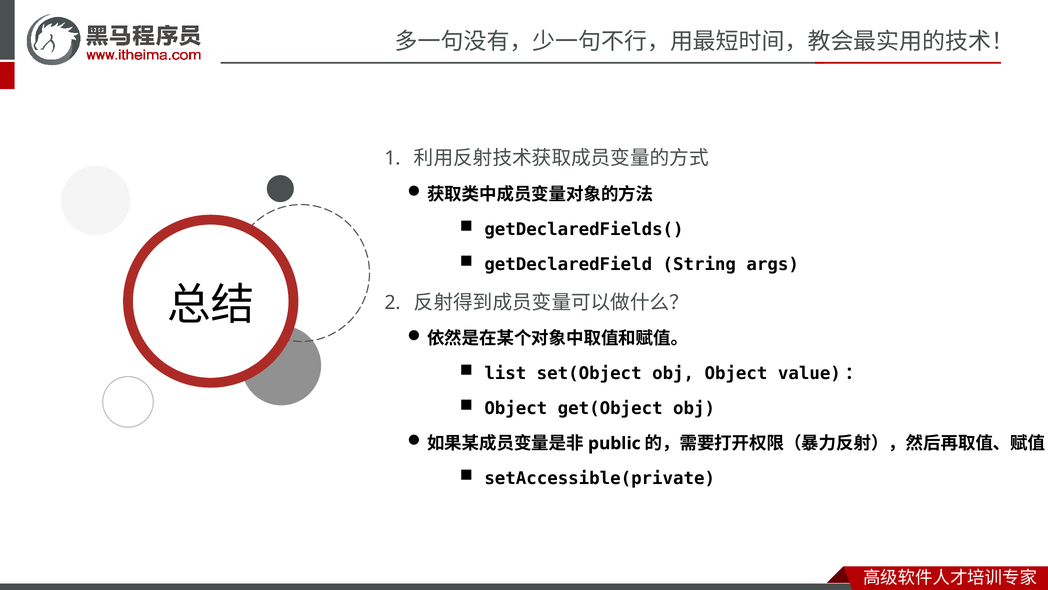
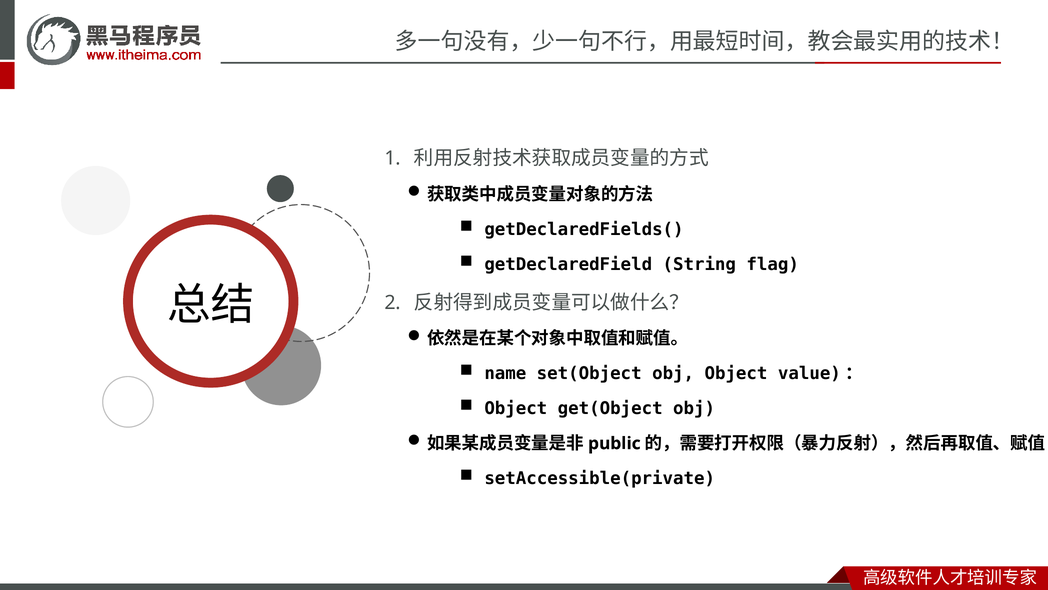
args: args -> flag (773, 264)
list: list -> name (505, 373)
